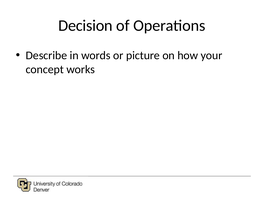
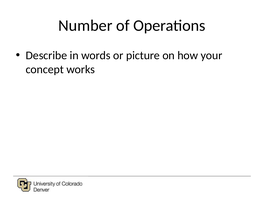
Decision: Decision -> Number (85, 26)
